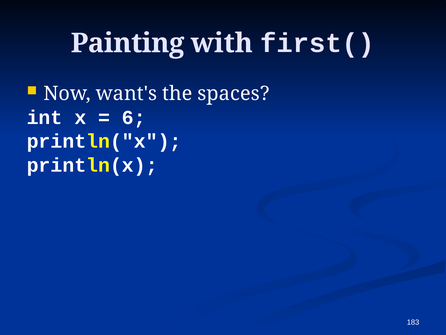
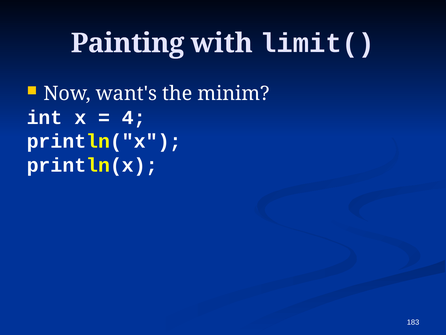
first(: first( -> limit( (317, 43)
spaces: spaces -> minim (234, 94)
6: 6 -> 4 (134, 117)
